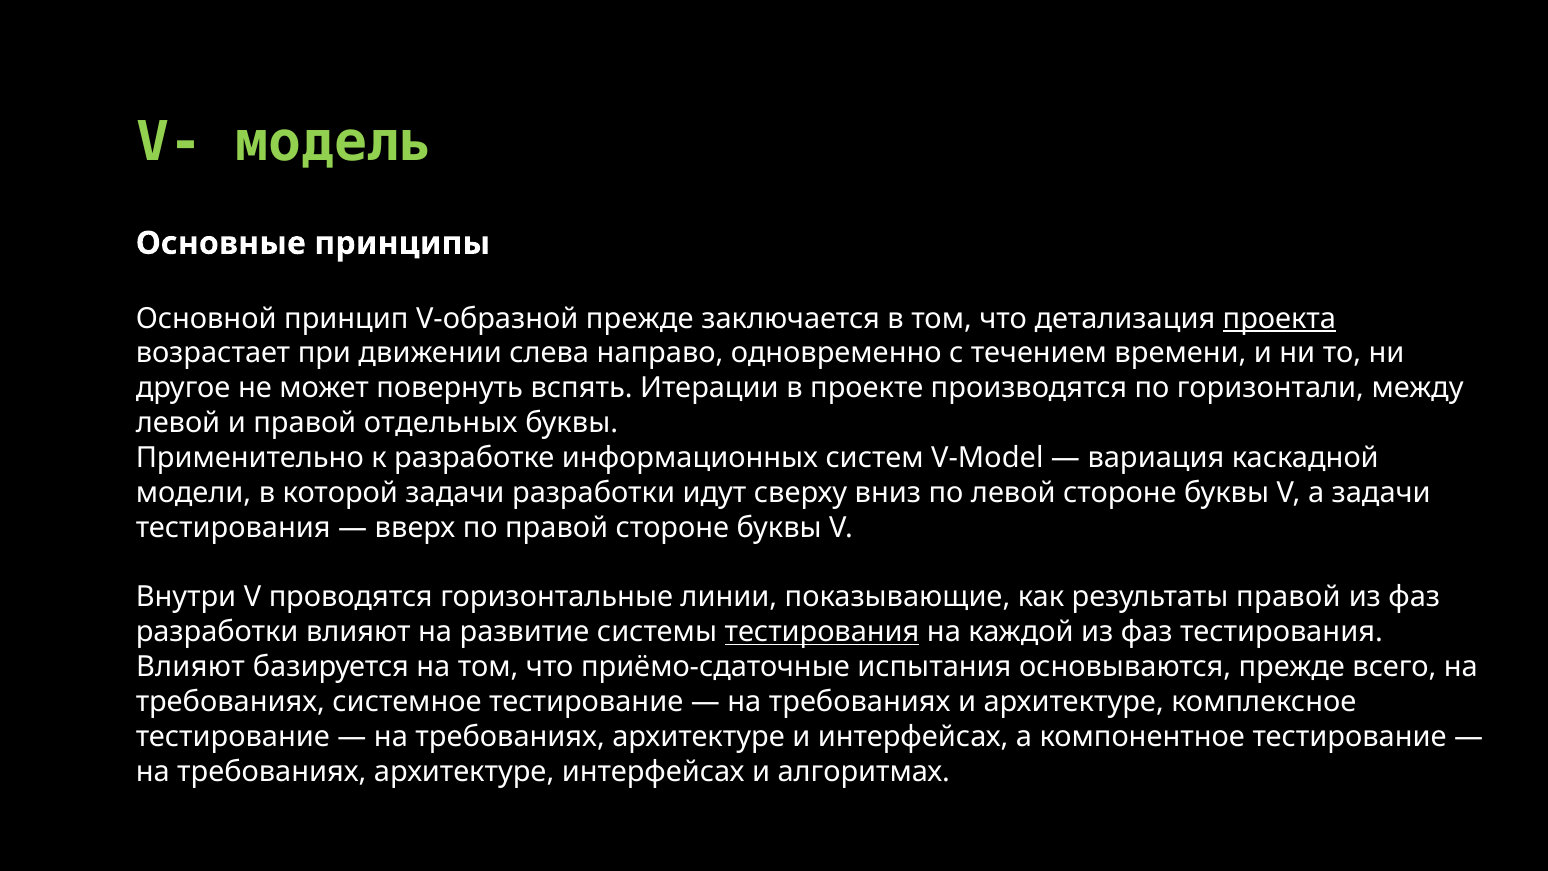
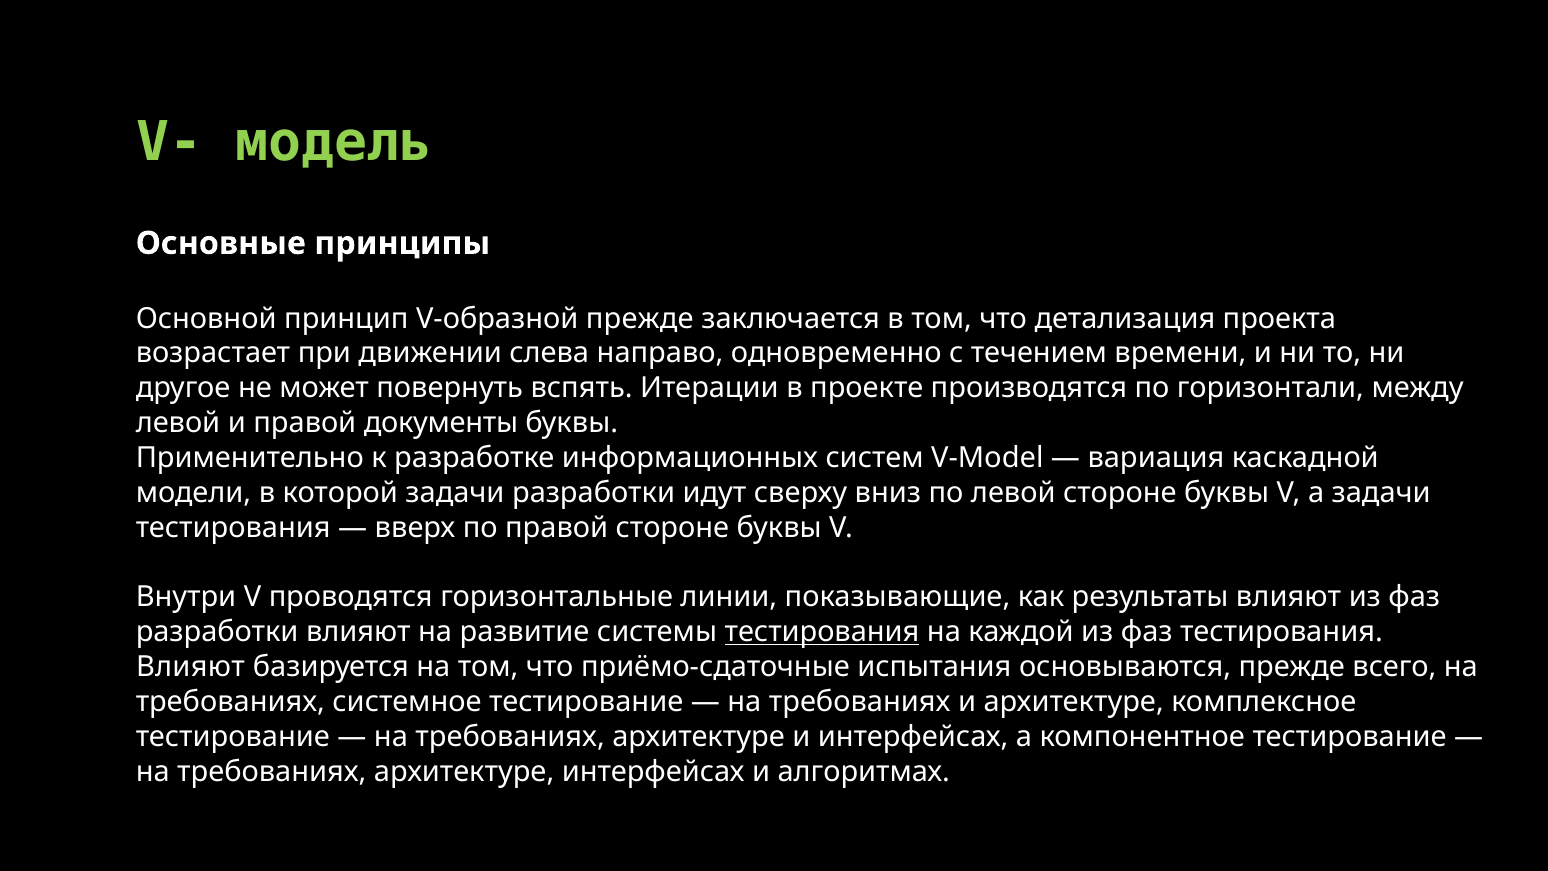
проекта underline: present -> none (1279, 318)
отдельных: отдельных -> документы (441, 423)
результаты правой: правой -> влияют (1289, 597)
